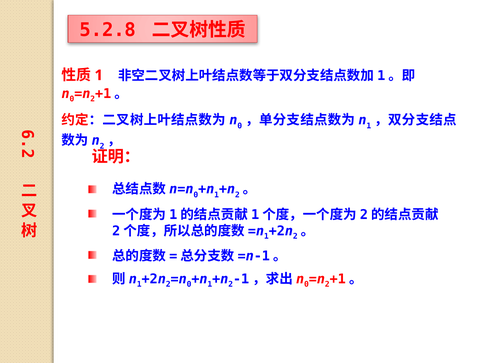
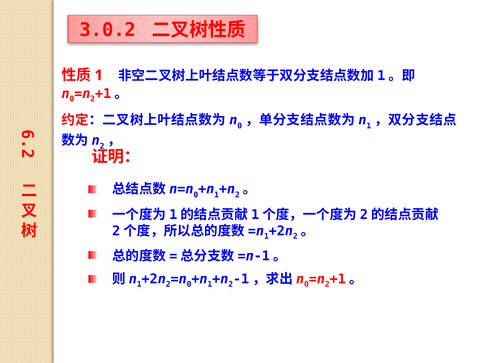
5.2.8: 5.2.8 -> 3.0.2 (108, 30)
